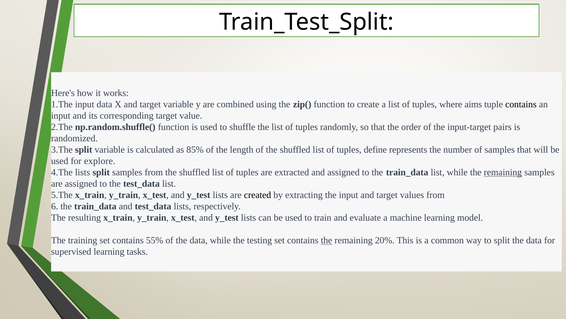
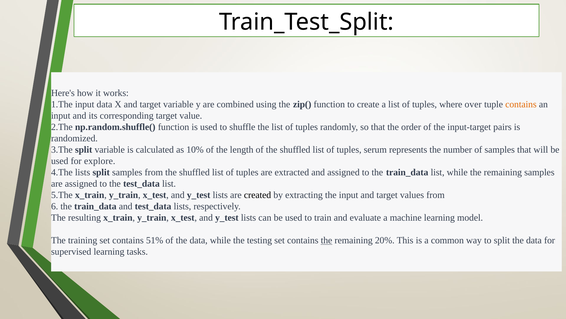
aims: aims -> over (473, 104)
contains colour: black -> orange (521, 104)
85%: 85% -> 10% (195, 149)
define: define -> serum (375, 149)
remaining underline: present -> none (503, 172)
55%: 55% -> 51% (155, 240)
